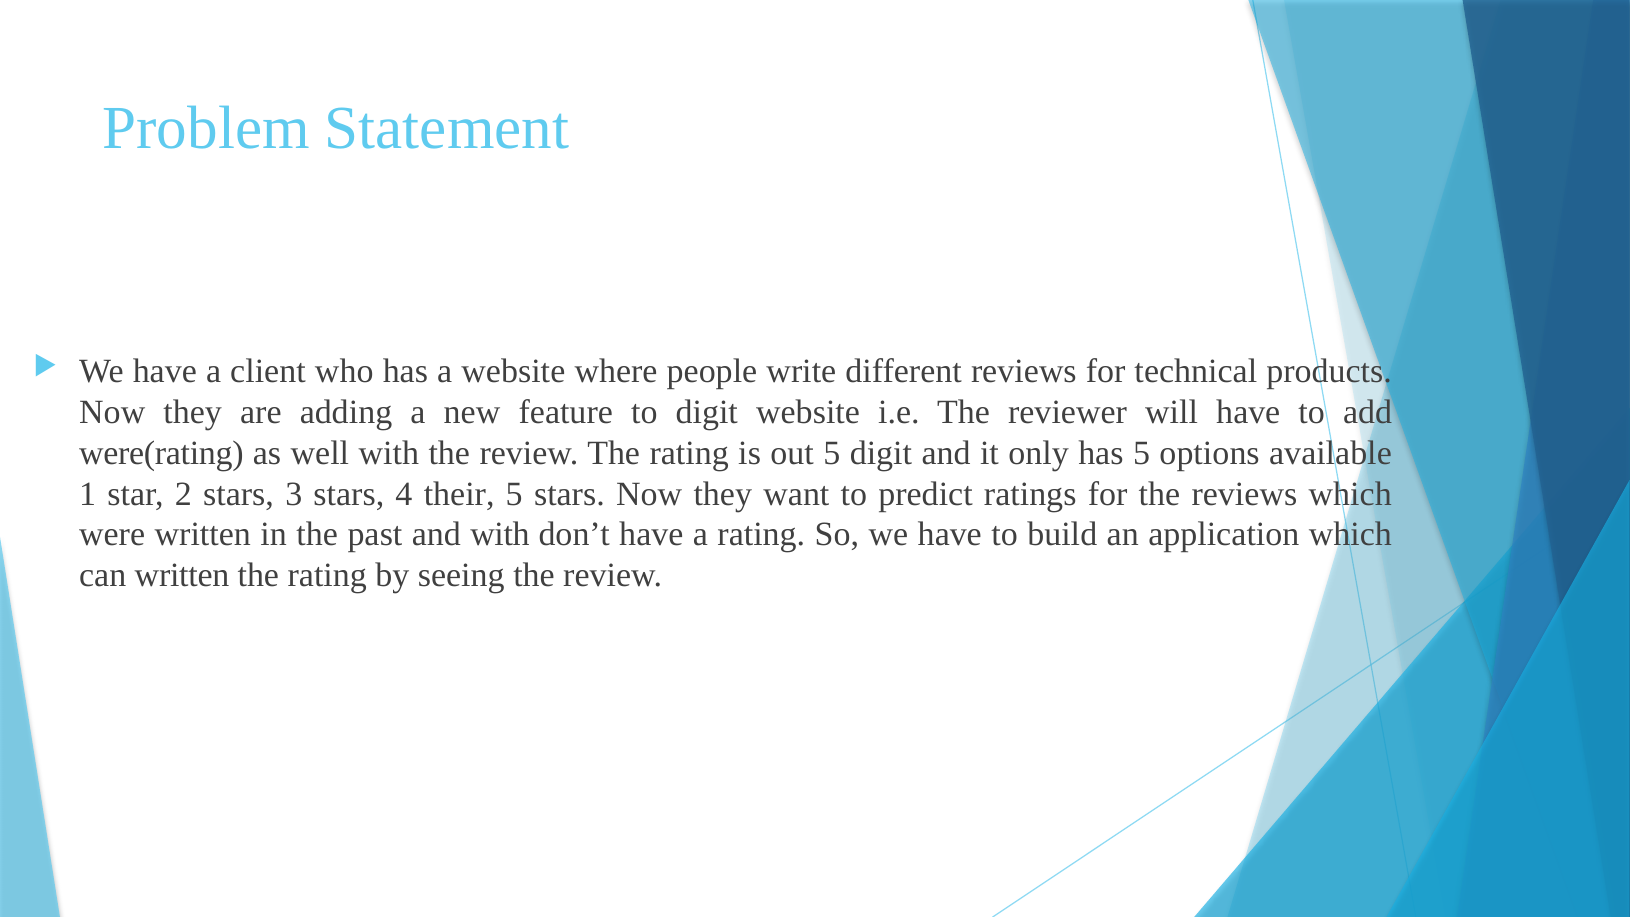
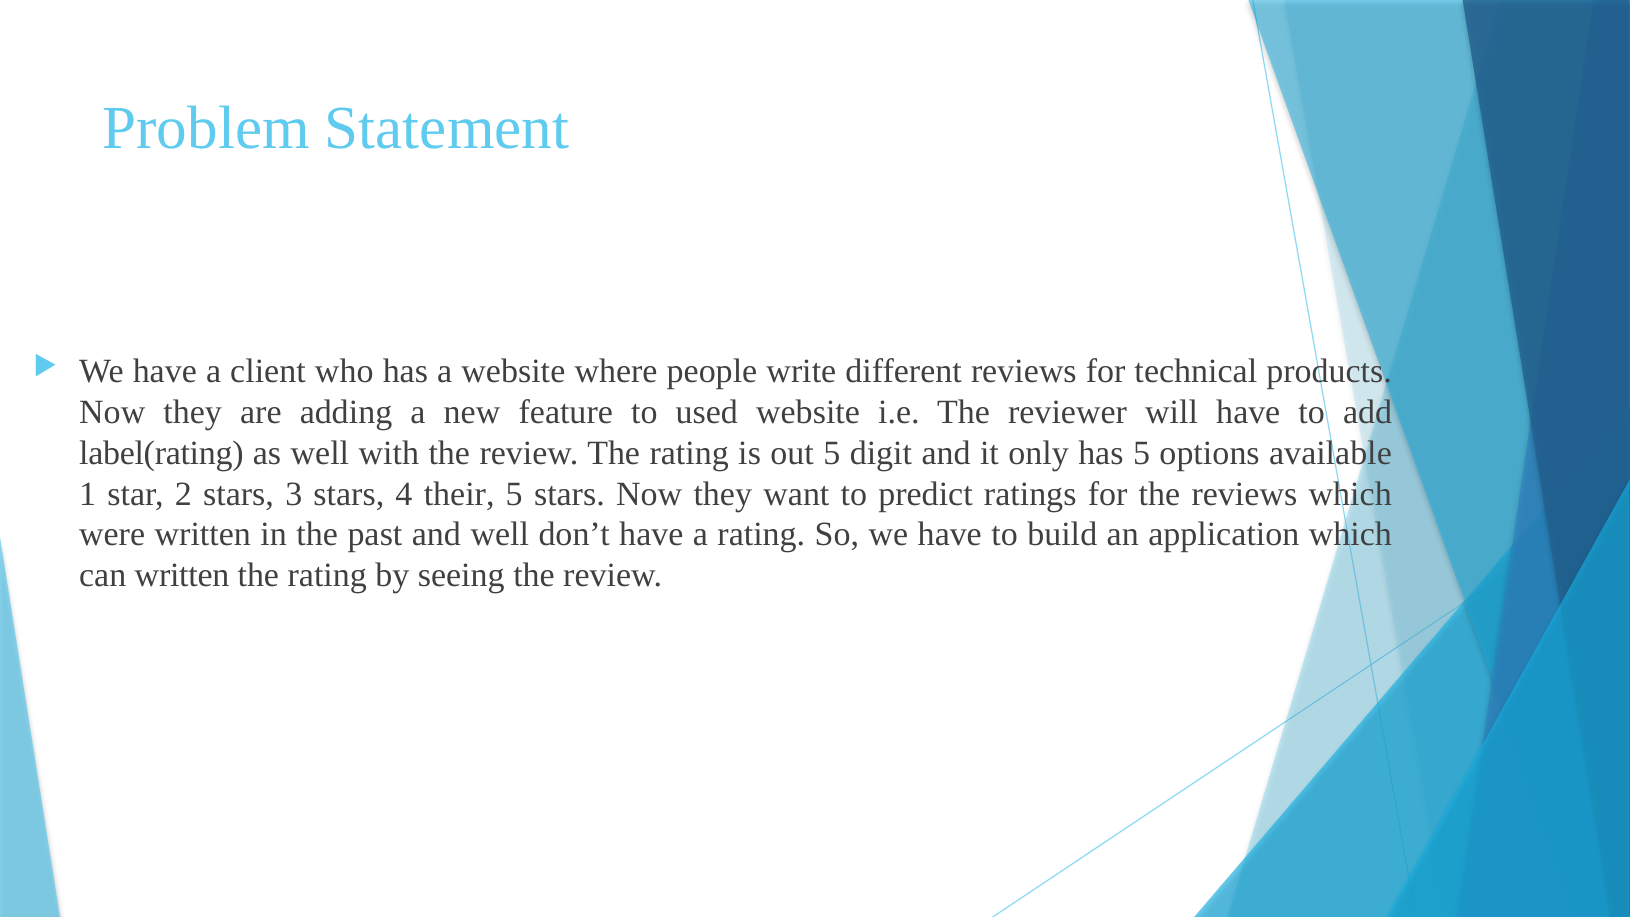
to digit: digit -> used (707, 412)
were(rating: were(rating -> label(rating (161, 453)
and with: with -> well (500, 535)
